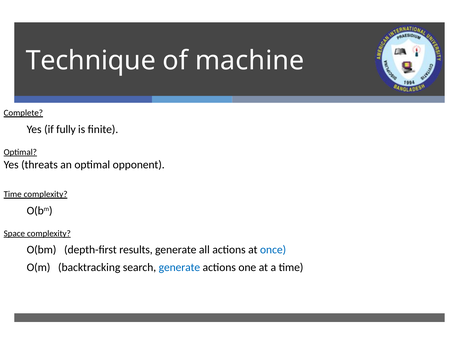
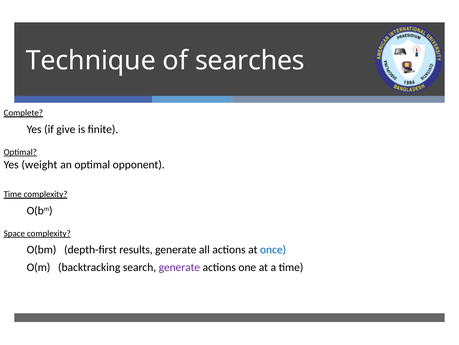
machine: machine -> searches (250, 61)
fully: fully -> give (66, 129)
threats: threats -> weight (39, 164)
generate colour: blue -> purple (179, 267)
